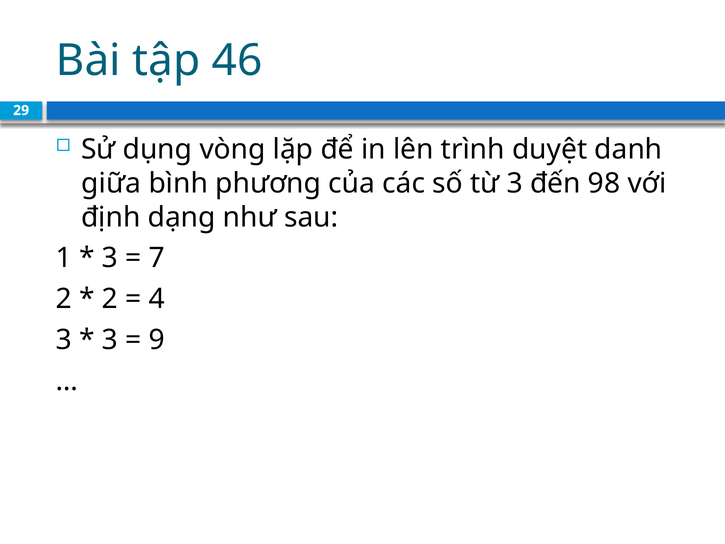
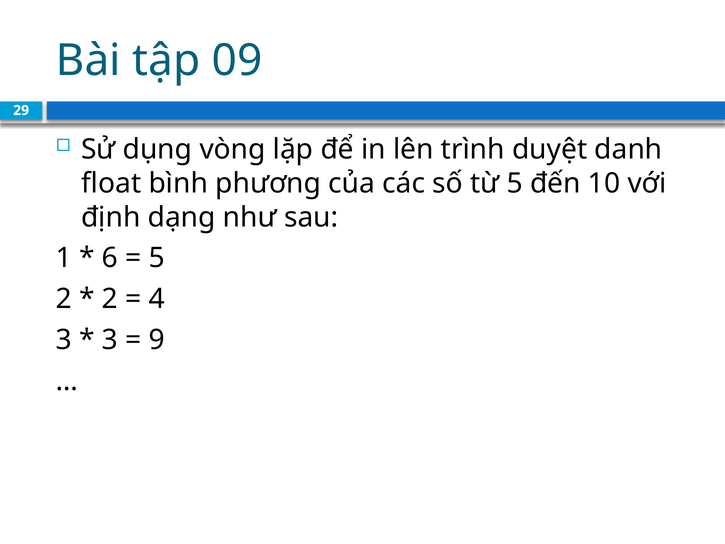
46: 46 -> 09 (237, 60)
giữa: giữa -> float (111, 183)
từ 3: 3 -> 5 (515, 183)
98: 98 -> 10 (604, 183)
3: 3 -> 6 (110, 258)
7: 7 -> 5 (157, 258)
